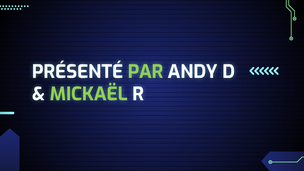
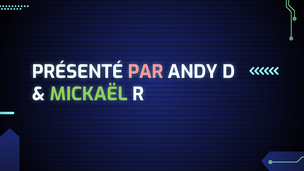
PAR colour: light green -> pink (145, 72)
